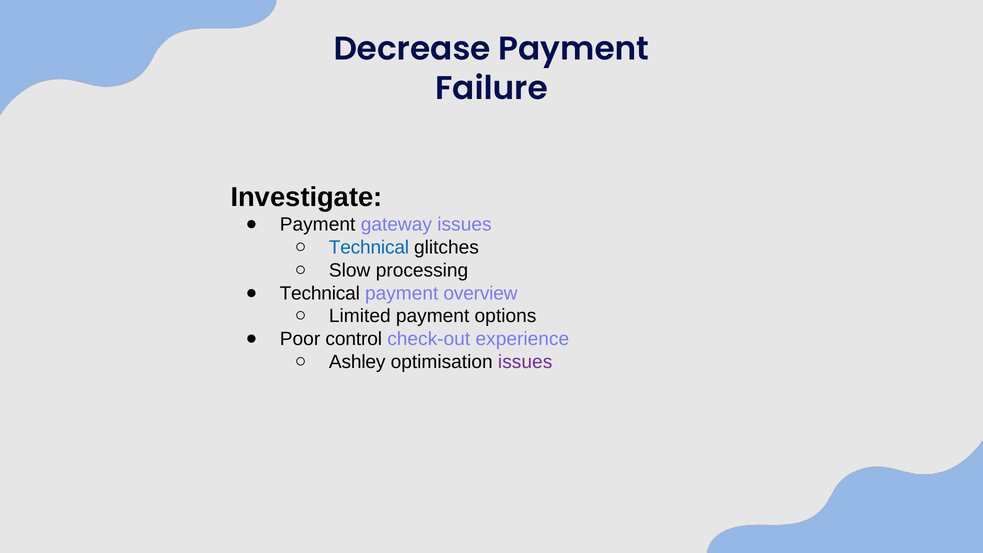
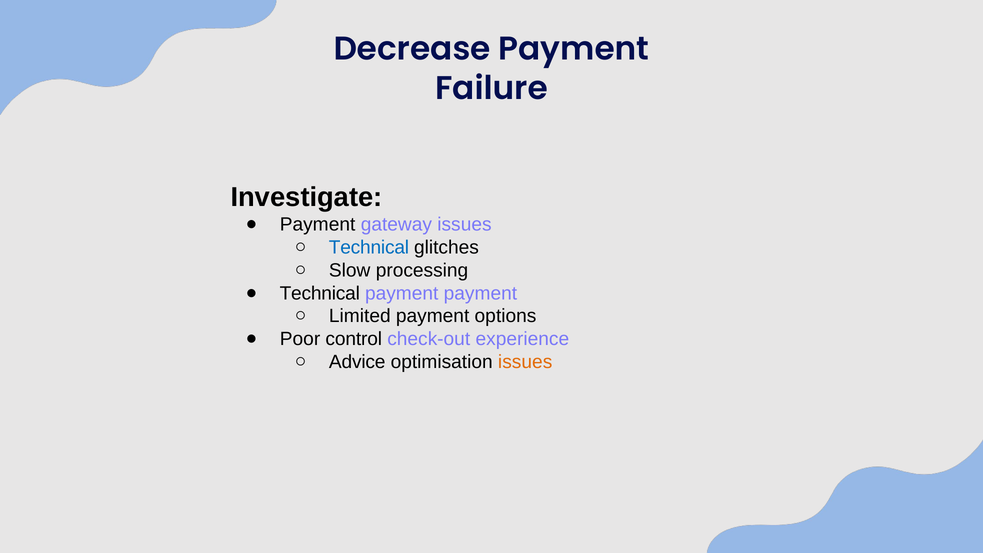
payment overview: overview -> payment (480, 293)
Ashley: Ashley -> Advice (357, 362)
issues colour: purple -> orange (525, 362)
